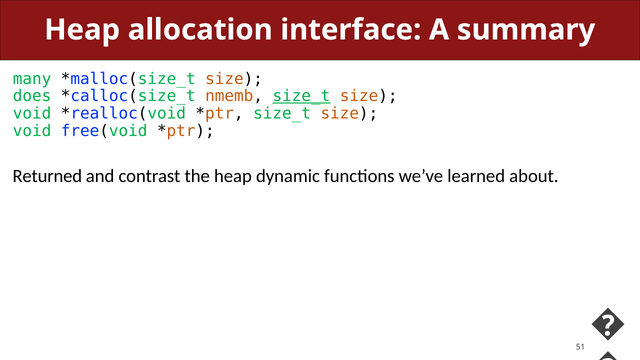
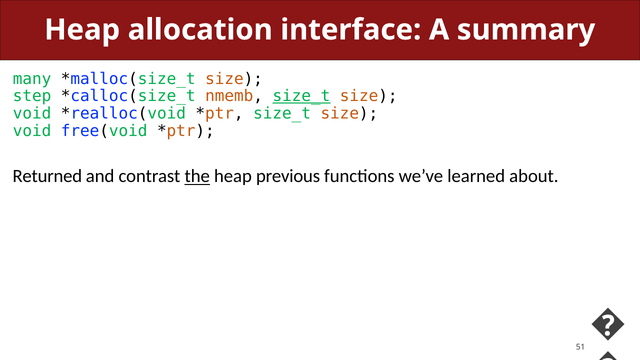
does: does -> step (32, 96)
the underline: none -> present (197, 176)
dynamic: dynamic -> previous (288, 176)
